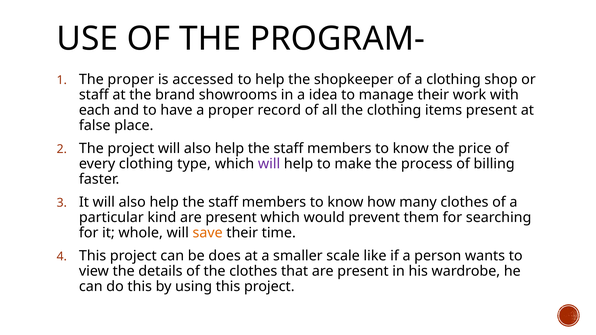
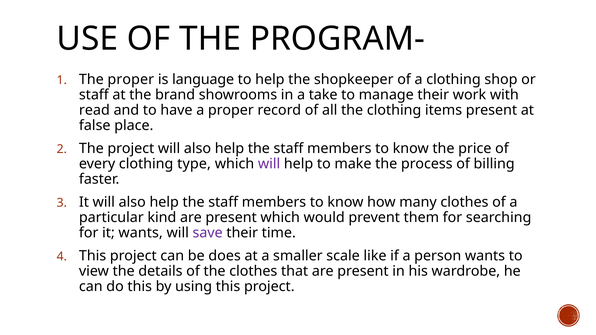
accessed: accessed -> language (203, 79)
idea: idea -> take (323, 95)
each: each -> read (94, 110)
it whole: whole -> wants (141, 233)
save colour: orange -> purple (208, 233)
